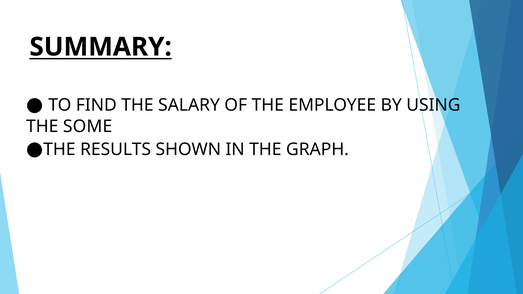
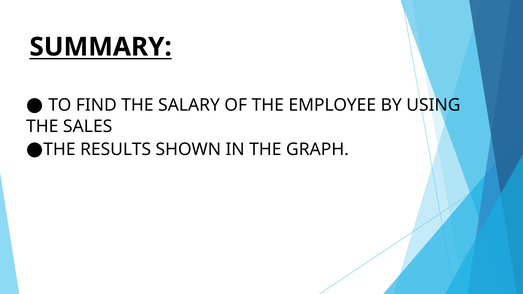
SOME: SOME -> SALES (88, 126)
